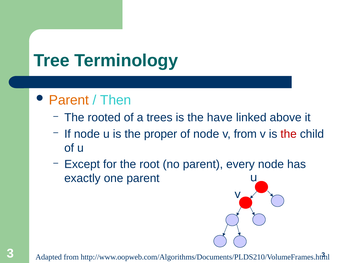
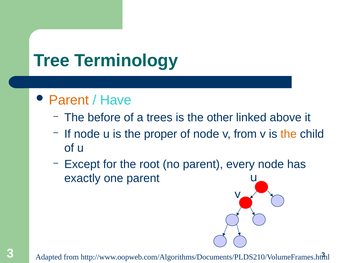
Then: Then -> Have (116, 100)
rooted: rooted -> before (104, 117)
have: have -> other (220, 117)
the colour: red -> orange (289, 134)
